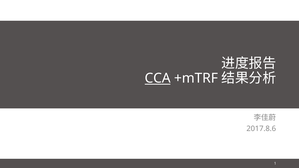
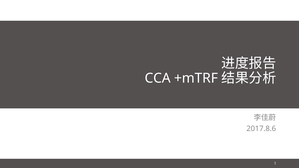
CCA underline: present -> none (158, 78)
